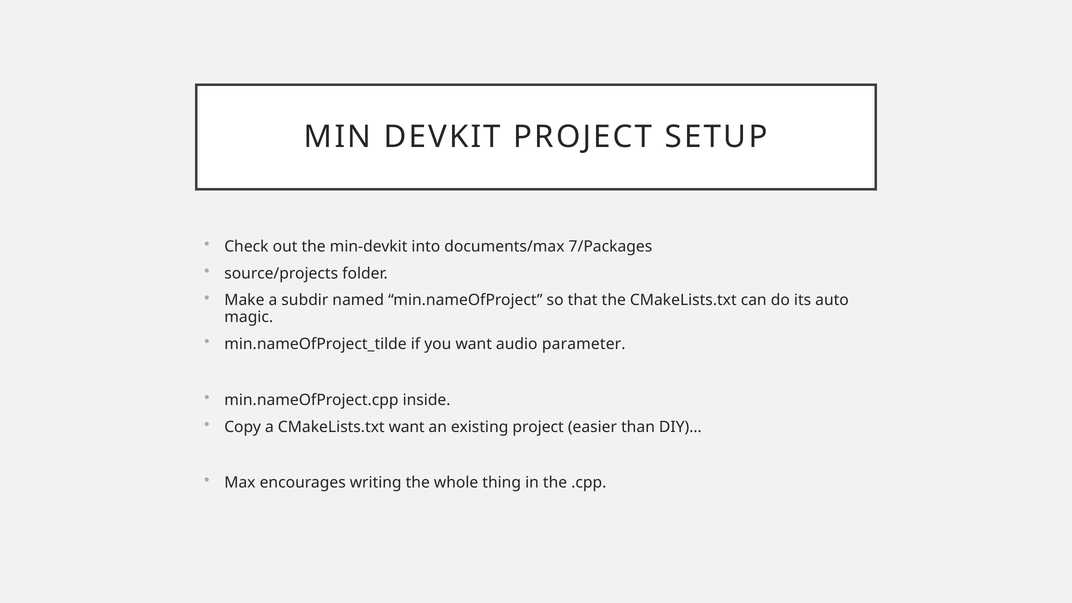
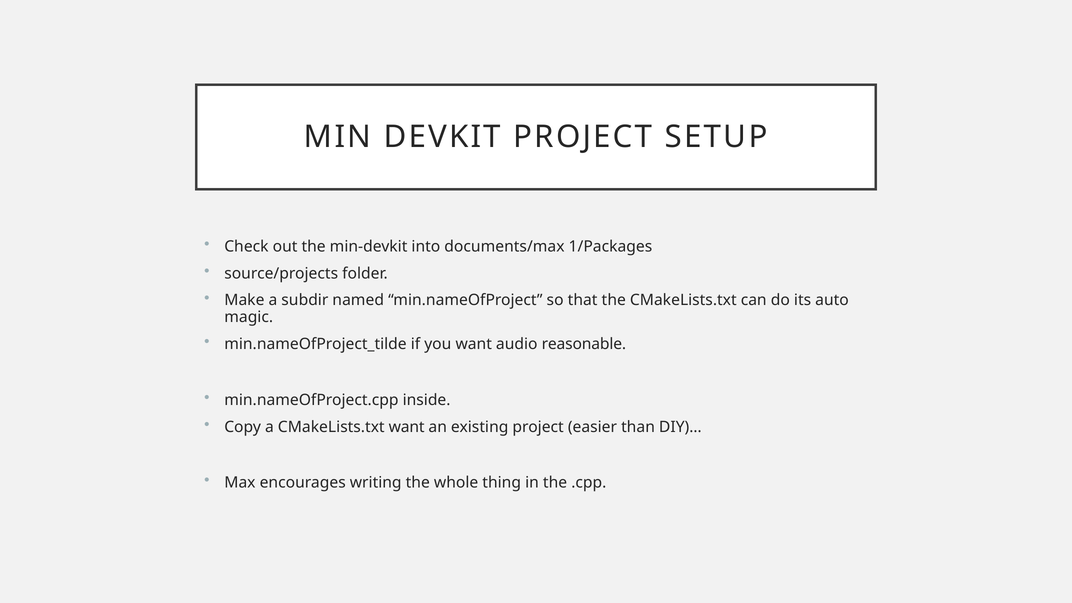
7/Packages: 7/Packages -> 1/Packages (610, 246)
parameter: parameter -> reasonable (584, 344)
